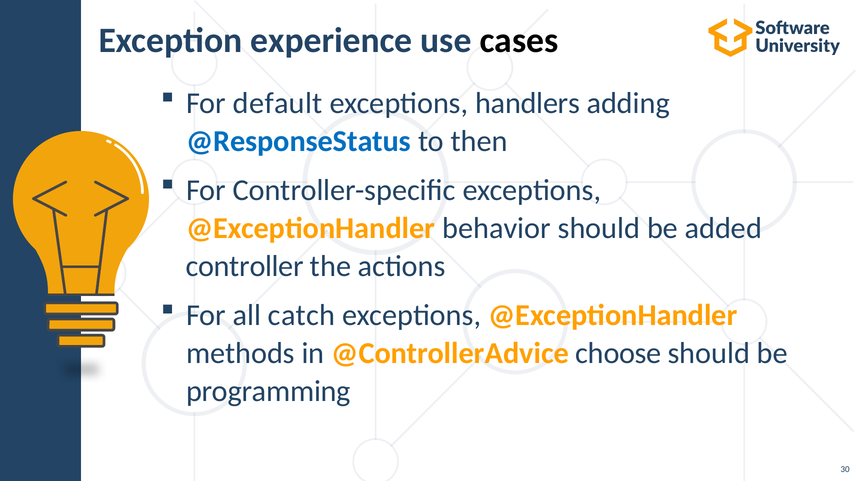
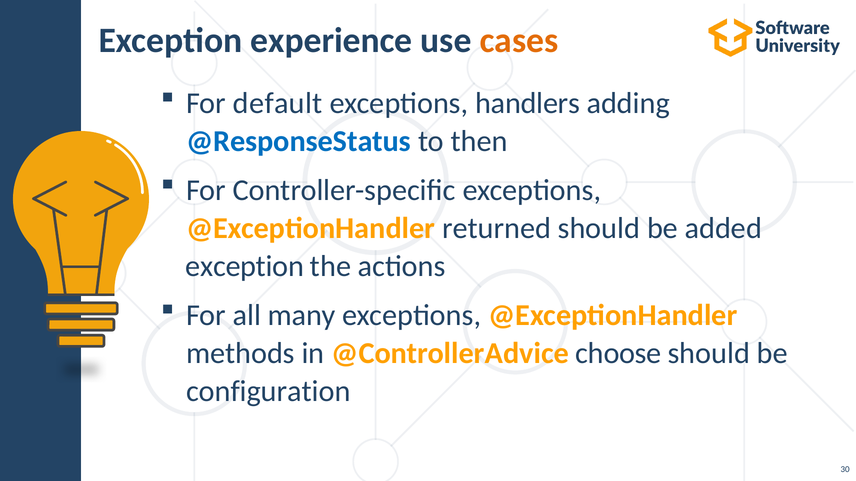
cases colour: black -> orange (519, 41)
behavior: behavior -> returned (497, 228)
controller: controller -> exception (245, 267)
catch: catch -> many (302, 315)
programming: programming -> configuration (268, 392)
